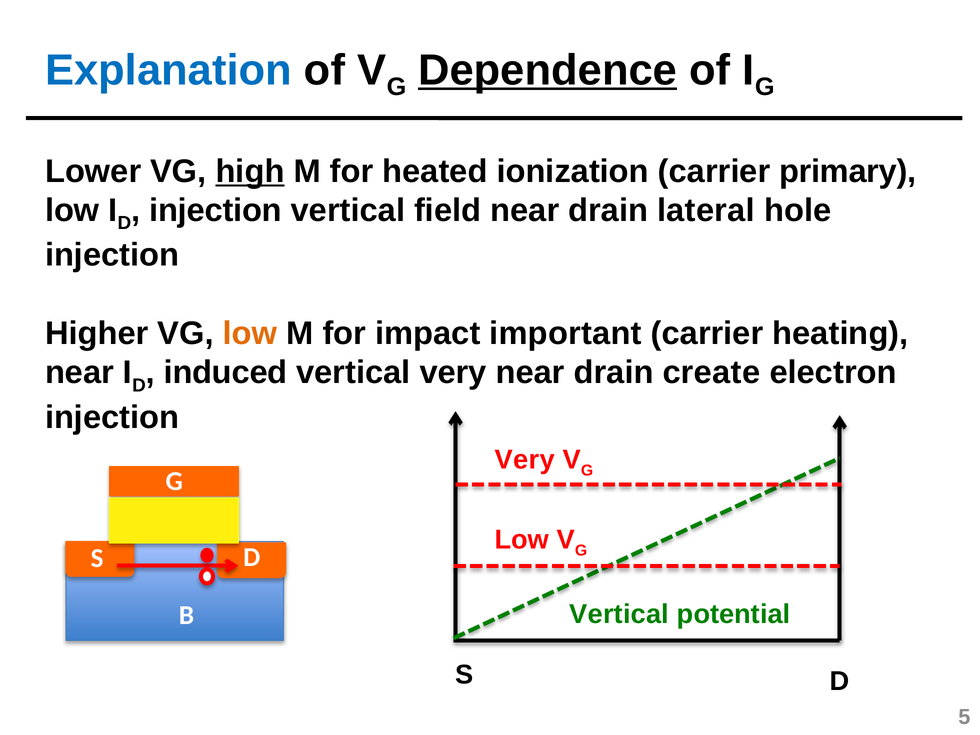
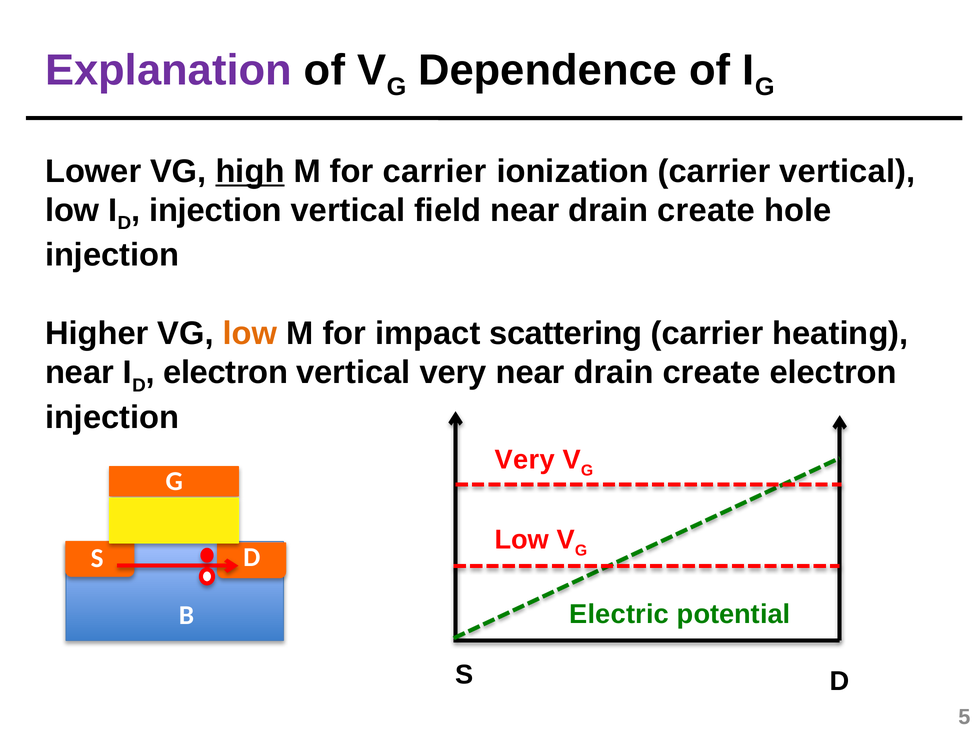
Explanation colour: blue -> purple (168, 70)
Dependence underline: present -> none (548, 70)
for heated: heated -> carrier (435, 171)
carrier primary: primary -> vertical (847, 171)
field near drain lateral: lateral -> create (706, 210)
important: important -> scattering (566, 333)
induced: induced -> electron (226, 373)
Vertical: Vertical -> Electric (619, 614)
